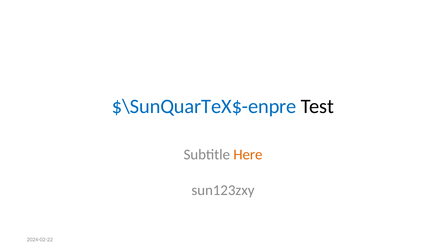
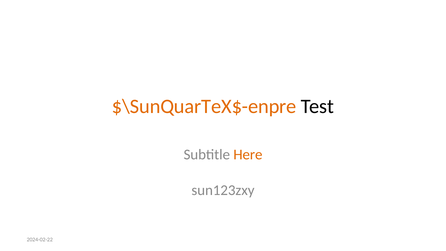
$\SunQuarTeX$-enpre colour: blue -> orange (204, 106)
